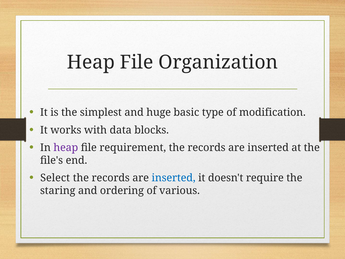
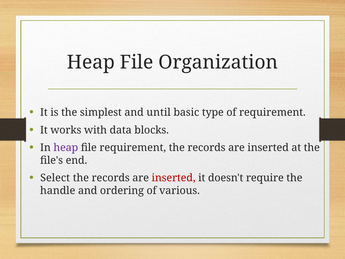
huge: huge -> until (159, 112)
of modification: modification -> requirement (272, 112)
inserted colour: blue -> red (174, 178)
staring: staring -> handle (58, 190)
